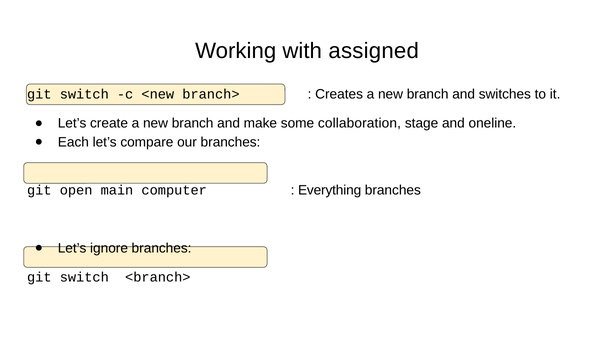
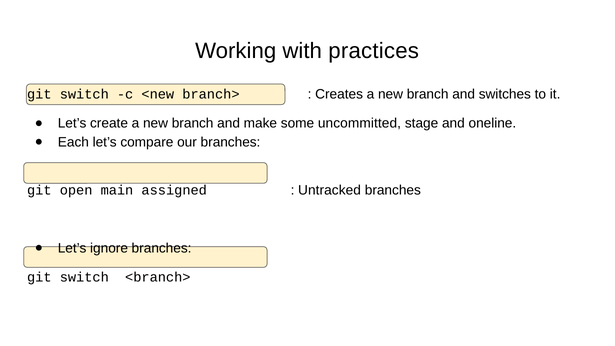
assigned: assigned -> practices (374, 51)
collaboration: collaboration -> uncommitted (359, 123)
computer: computer -> assigned (174, 190)
Everything: Everything -> Untracked (330, 190)
